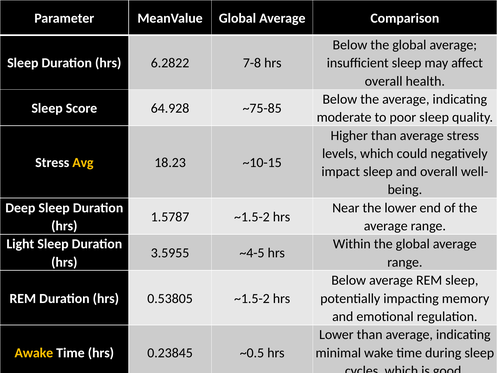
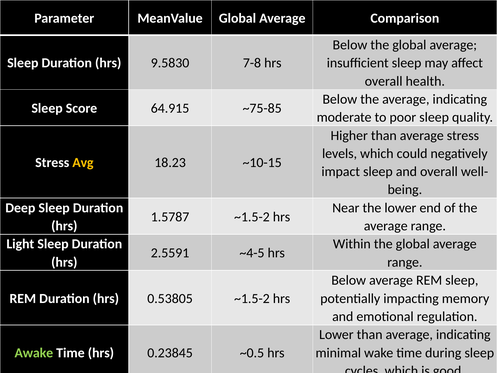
6.2822: 6.2822 -> 9.5830 (170, 63)
64.928: 64.928 -> 64.915 (170, 108)
3.5955: 3.5955 -> 2.5591 (170, 253)
Awake colour: yellow -> light green (34, 353)
